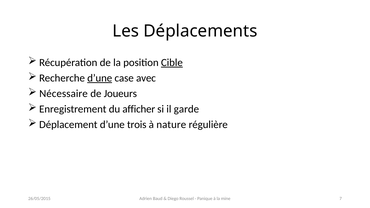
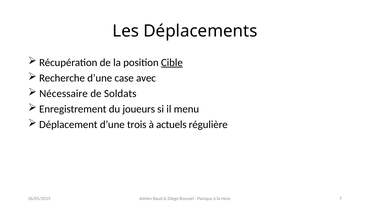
d’une underline: present -> none (100, 78)
Joueurs: Joueurs -> Soldats (120, 94)
afficher: afficher -> joueurs (139, 109)
garde: garde -> menu (186, 109)
nature: nature -> actuels (171, 125)
